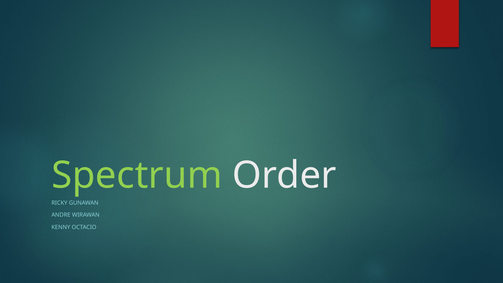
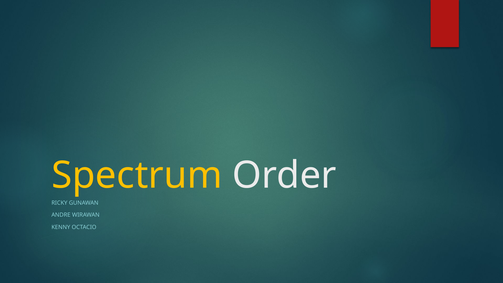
Spectrum colour: light green -> yellow (137, 175)
